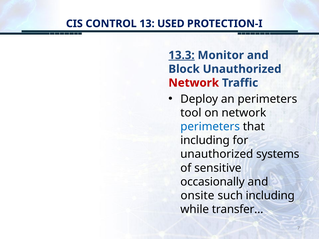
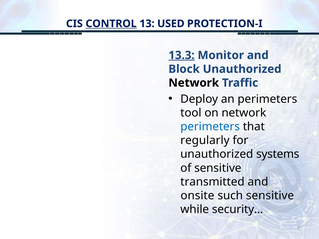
CONTROL underline: none -> present (111, 24)
Network colour: red -> black (194, 83)
including: including -> regularly (205, 141)
occasionally: occasionally -> transmitted (212, 182)
such including: including -> sensitive (270, 196)
transfer…: transfer… -> security… (238, 210)
